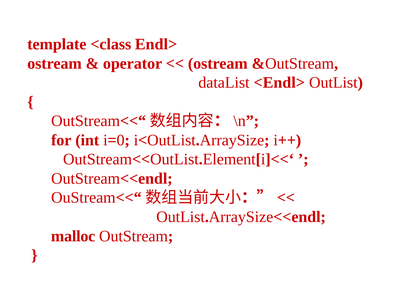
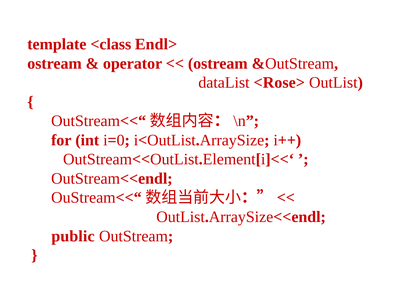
<Endl>: <Endl> -> <Rose> (279, 83)
malloc: malloc -> public (73, 236)
